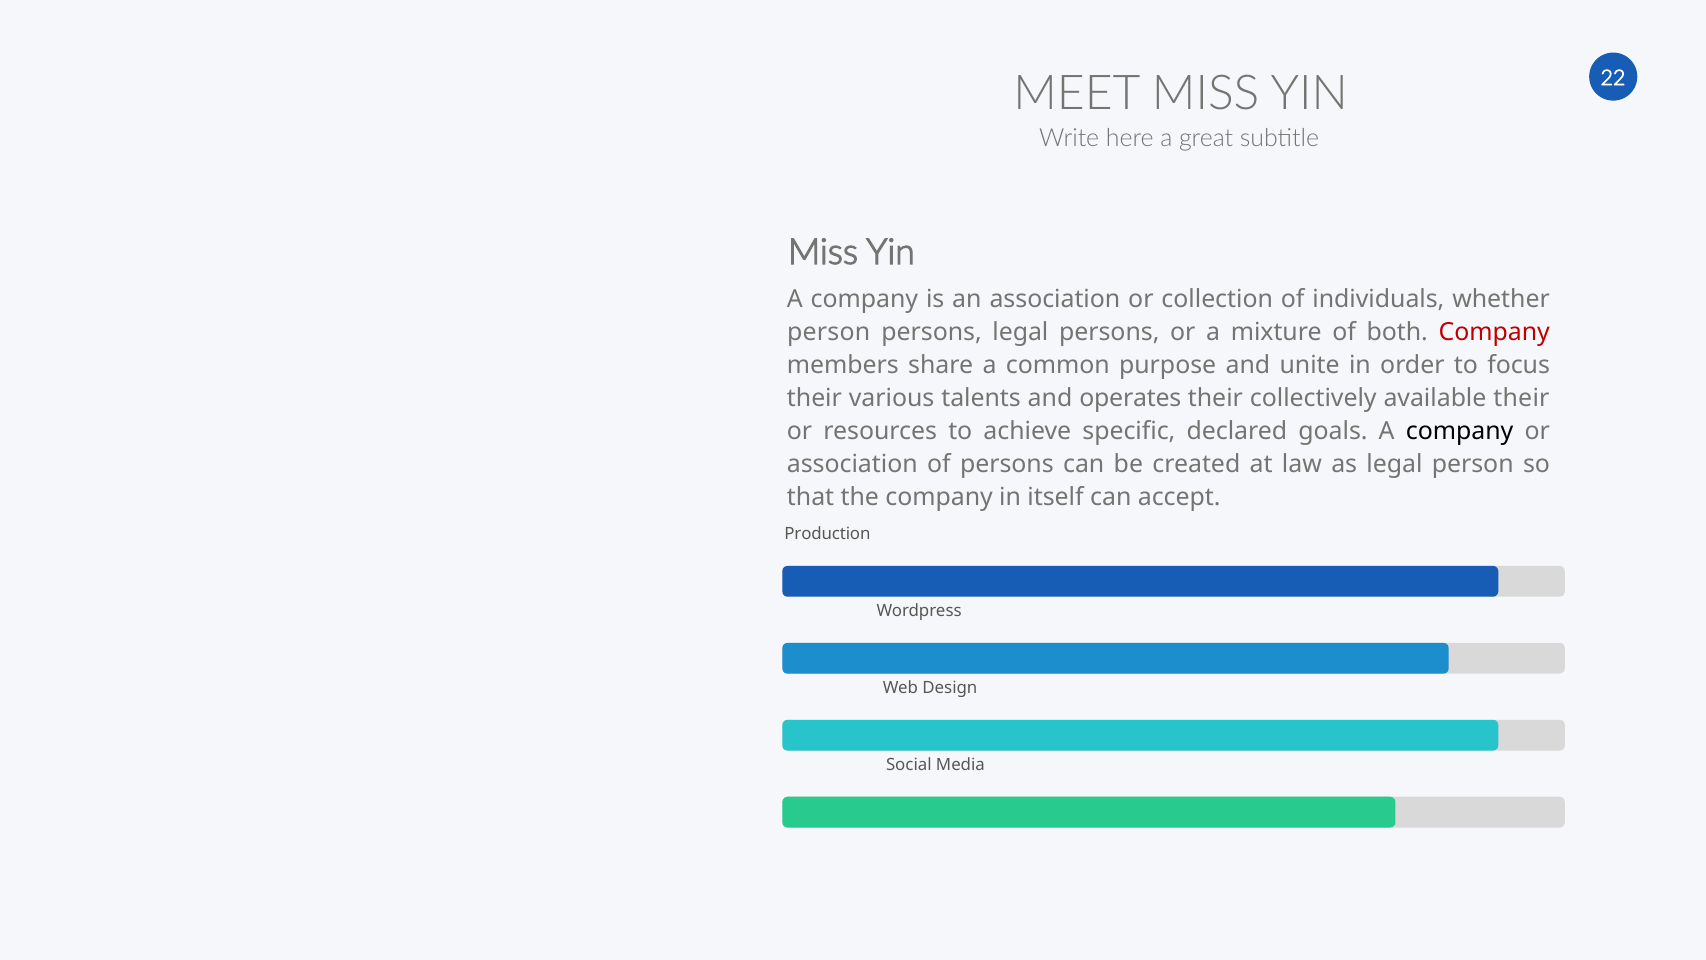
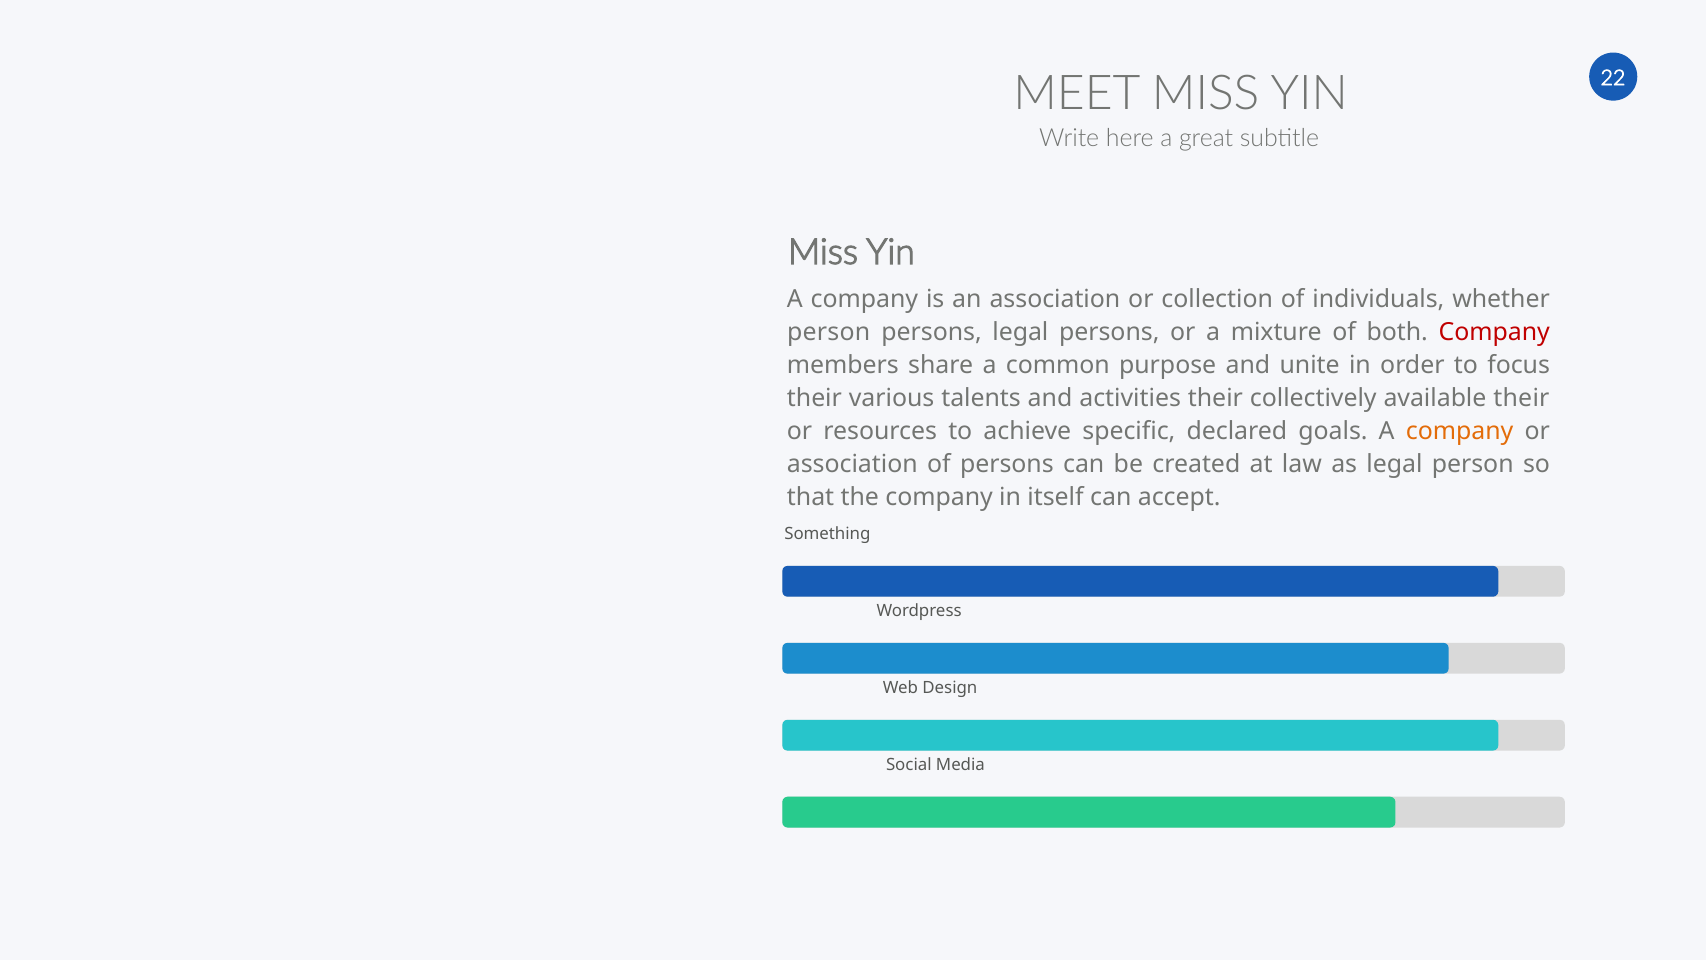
operates: operates -> activities (1130, 398)
company colour: black -> orange (1460, 431)
Production: Production -> Something (827, 534)
